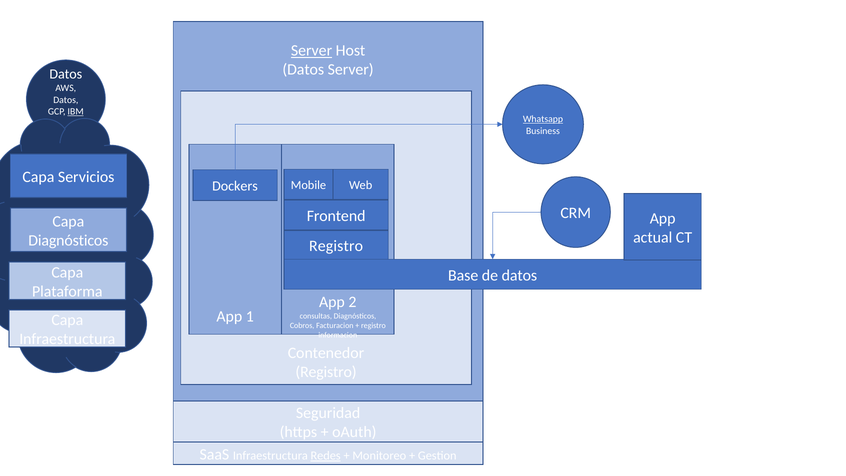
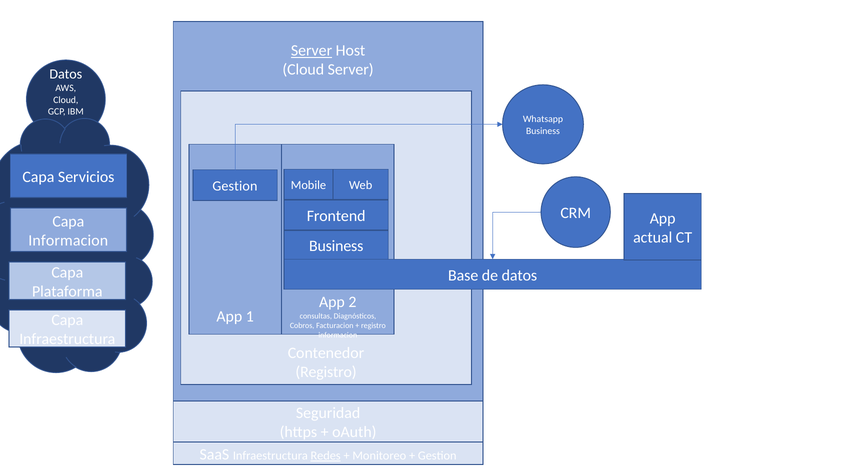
Datos: Datos -> Cloud (303, 70)
Datos: Datos -> Cloud (66, 100)
IBM underline: present -> none (76, 111)
Whatsapp underline: present -> none (543, 119)
Dockers: Dockers -> Gestion (235, 186)
Diagnósticos: Diagnósticos -> Informacion (68, 240)
Registro: Registro -> Business (336, 246)
